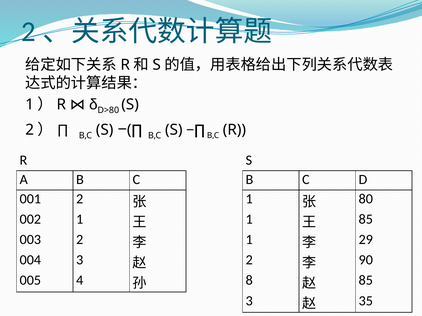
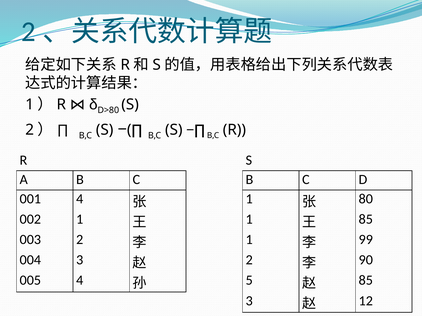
001 2: 2 -> 4 (80, 199)
29: 29 -> 99 (366, 240)
8: 8 -> 5 (249, 281)
35: 35 -> 12 (366, 301)
